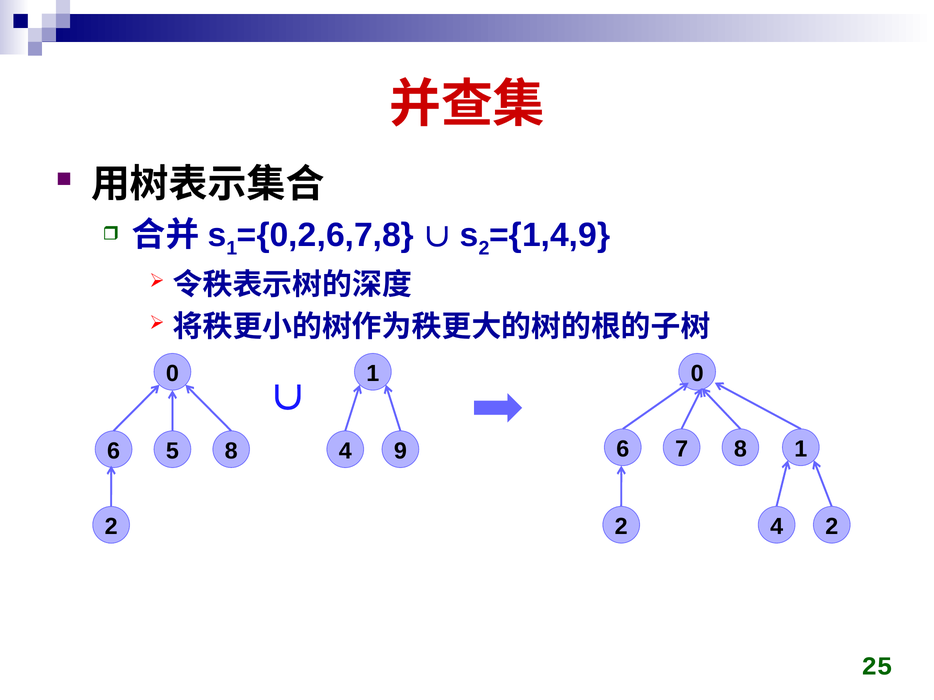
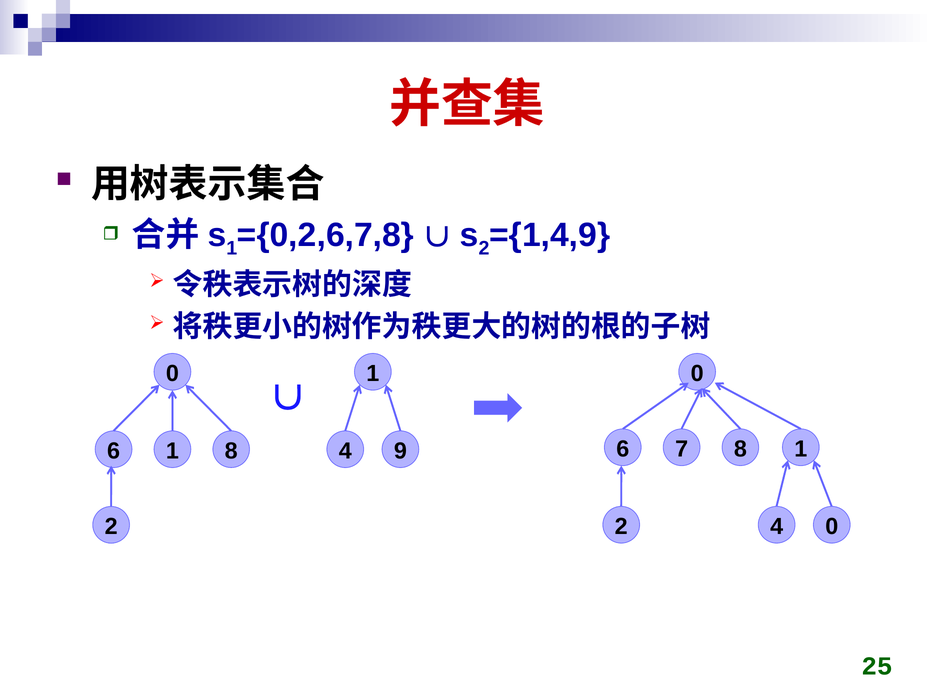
6 5: 5 -> 1 (172, 451)
4 2: 2 -> 0 (832, 527)
